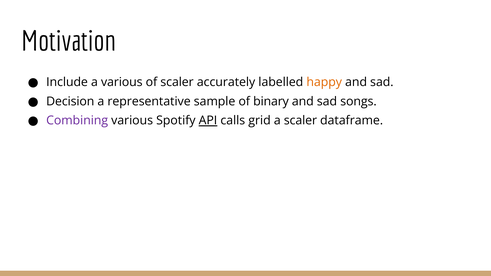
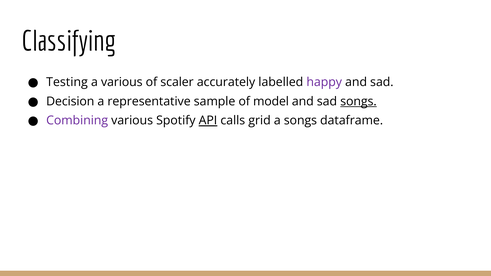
Motivation: Motivation -> Classifying (69, 41)
Include: Include -> Testing (67, 82)
happy colour: orange -> purple (324, 82)
binary: binary -> model (271, 101)
songs underline: none -> present (358, 101)
a scaler: scaler -> songs (300, 121)
